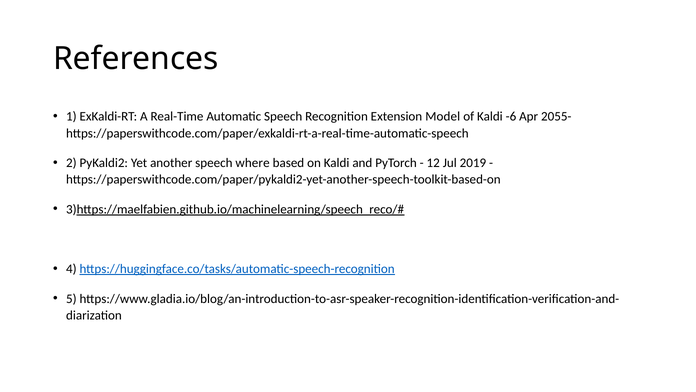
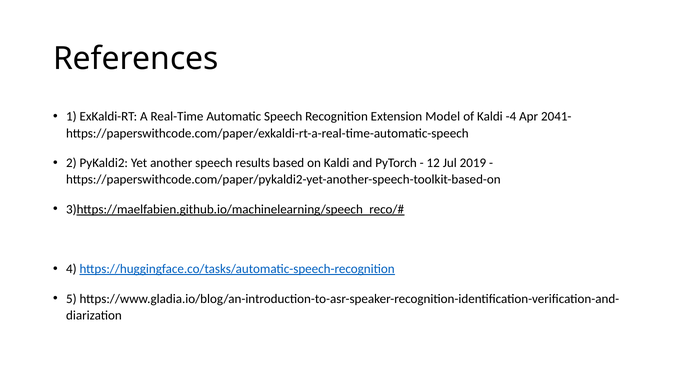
-6: -6 -> -4 (511, 116)
2055-: 2055- -> 2041- (556, 116)
where: where -> results (253, 163)
